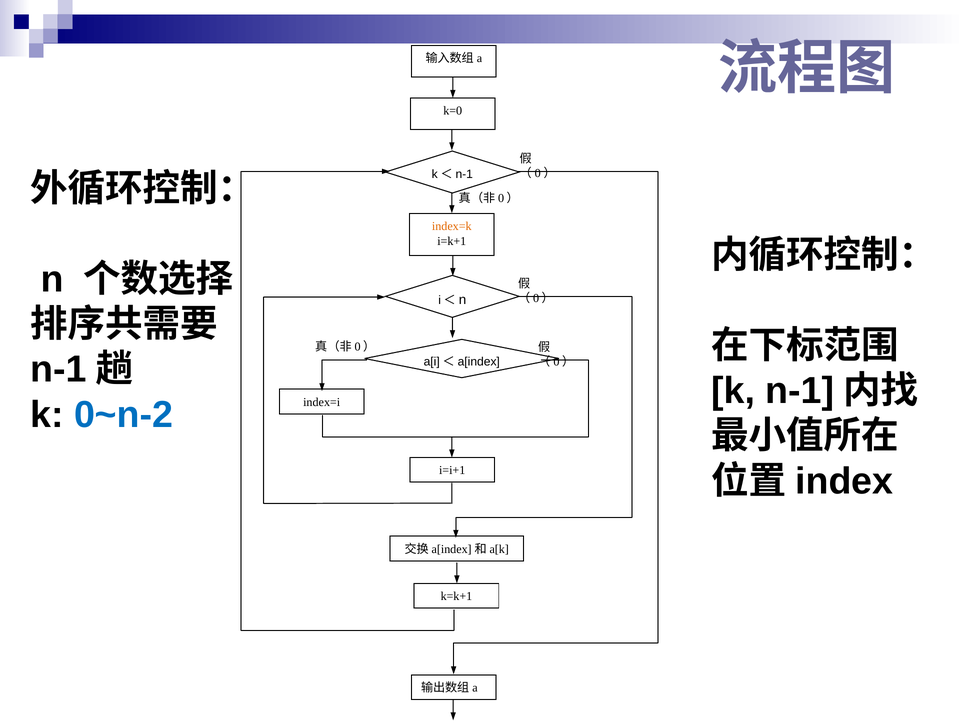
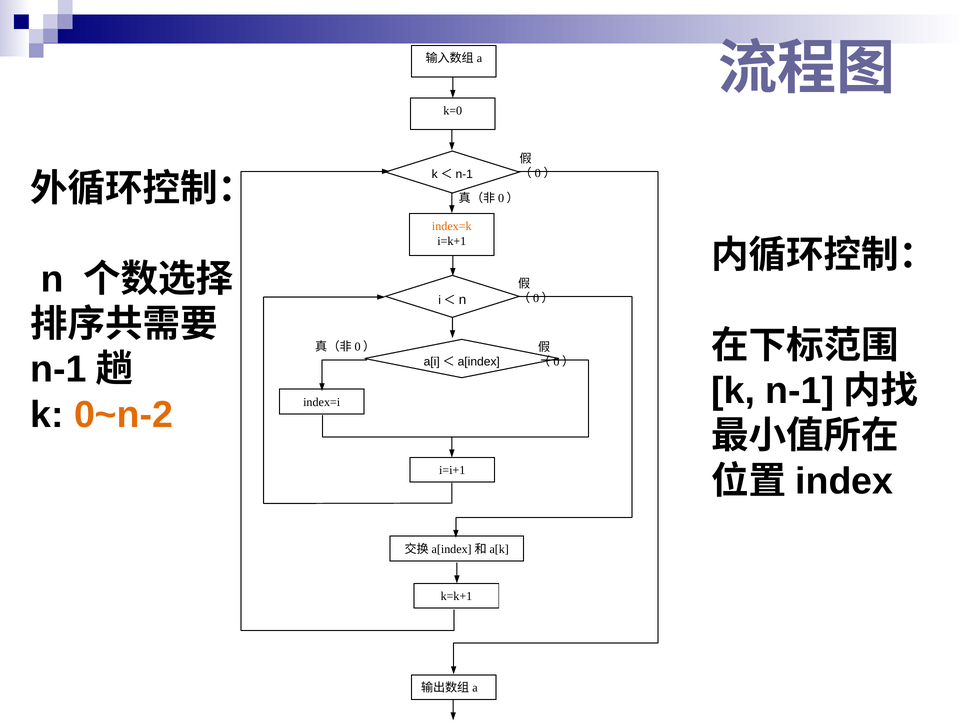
0~n-2 colour: blue -> orange (124, 414)
